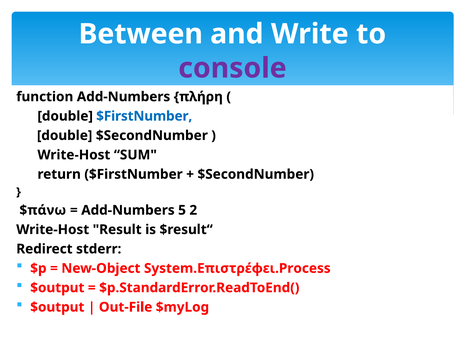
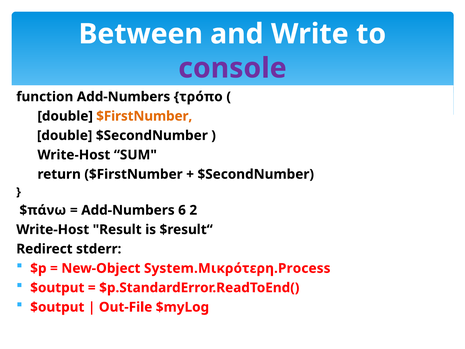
πλήρη: πλήρη -> τρόπο (198, 97)
$FirstNumber colour: blue -> orange (144, 116)
5: 5 -> 6 (182, 210)
System.Επιστρέφει.Process: System.Επιστρέφει.Process -> System.Μικρότερη.Process (237, 268)
